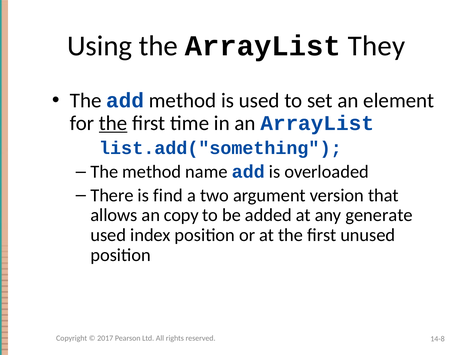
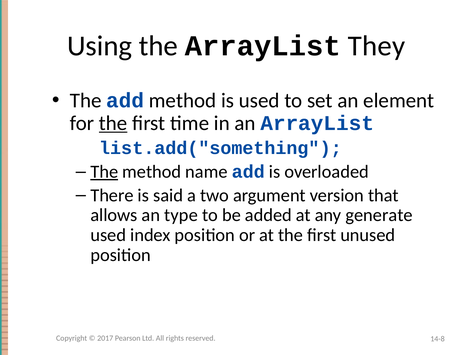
The underline: none -> present (104, 172)
find: find -> said (168, 195)
copy: copy -> type (181, 215)
